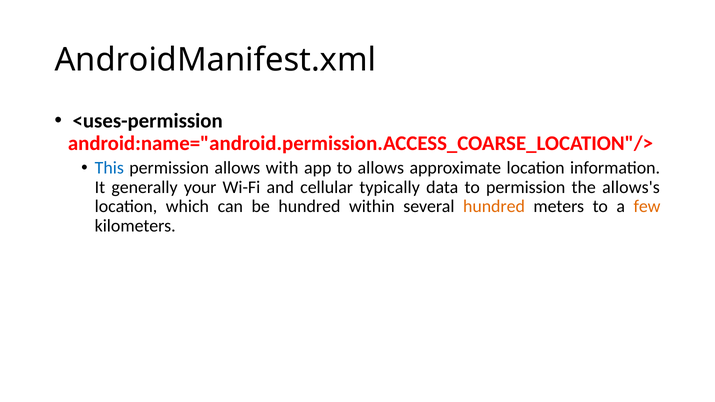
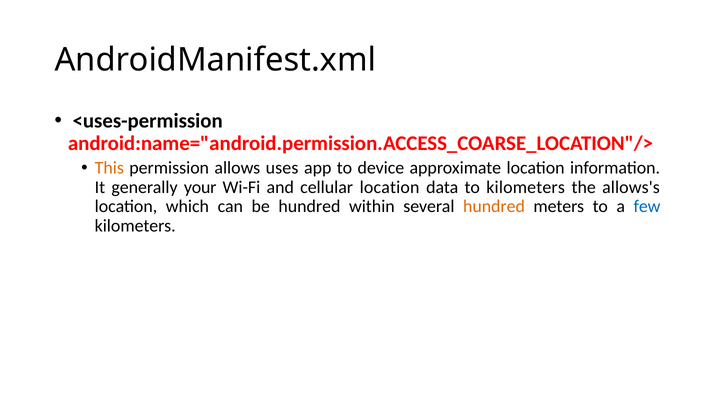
This colour: blue -> orange (109, 168)
with: with -> uses (282, 168)
to allows: allows -> device (381, 168)
cellular typically: typically -> location (390, 187)
to permission: permission -> kilometers (526, 187)
few colour: orange -> blue (647, 207)
